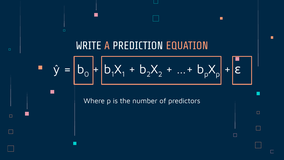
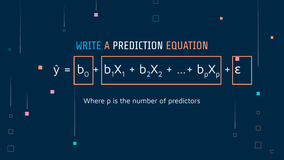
WRITE colour: white -> light blue (89, 46)
